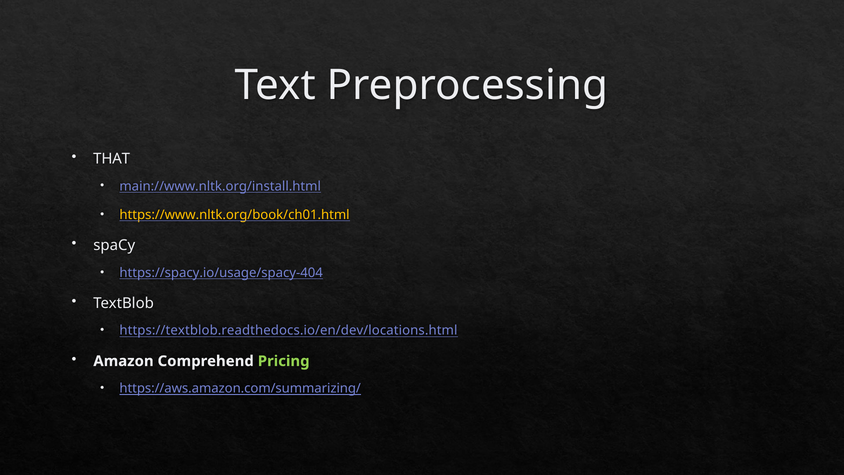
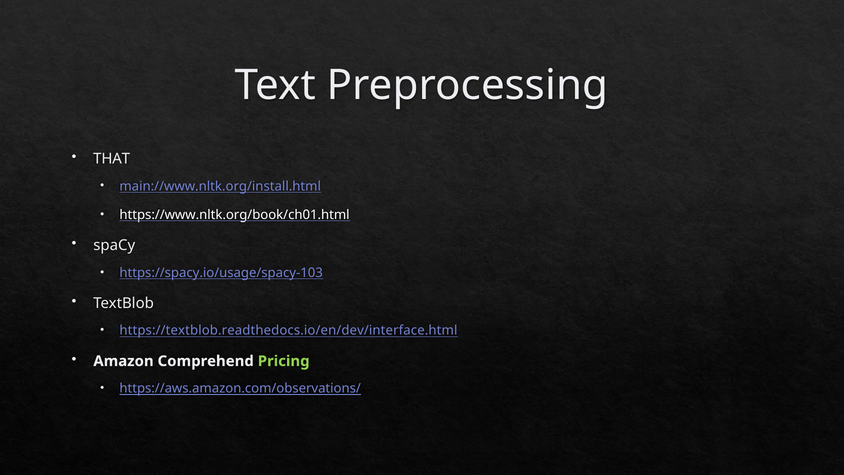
https://www.nltk.org/book/ch01.html colour: yellow -> white (235, 215)
https://spacy.io/usage/spacy-404: https://spacy.io/usage/spacy-404 -> https://spacy.io/usage/spacy-103 (221, 273)
https://textblob.readthedocs.io/en/dev/locations.html: https://textblob.readthedocs.io/en/dev/locations.html -> https://textblob.readthedocs.io/en/dev/interface.html (288, 330)
https://aws.amazon.com/summarizing/: https://aws.amazon.com/summarizing/ -> https://aws.amazon.com/observations/ (240, 388)
